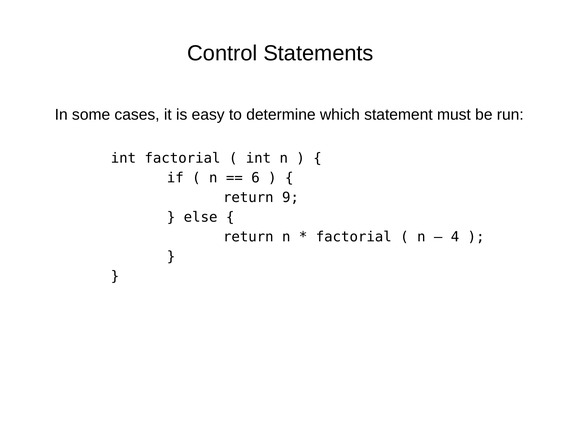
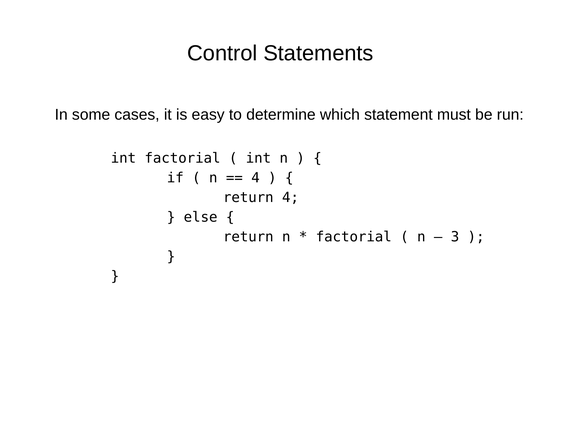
6: 6 -> 4 (256, 178)
return 9: 9 -> 4 (290, 197)
4: 4 -> 3 (455, 237)
